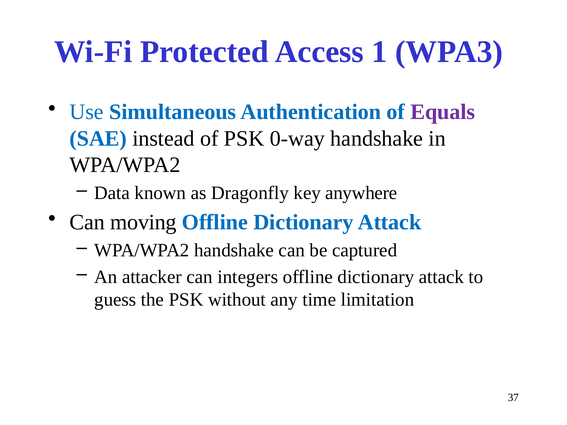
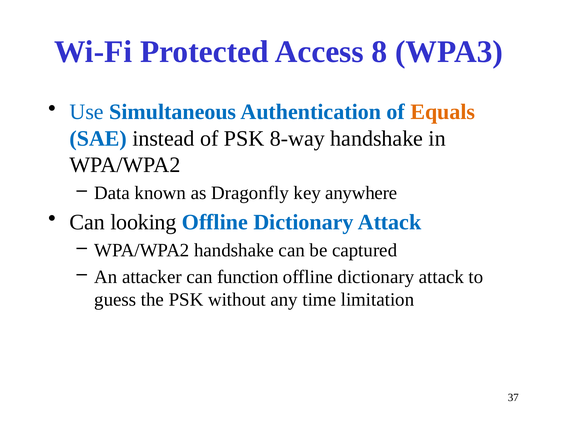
1: 1 -> 8 (379, 52)
Equals colour: purple -> orange (443, 112)
0-way: 0-way -> 8-way (297, 139)
moving: moving -> looking (143, 222)
integers: integers -> function (248, 277)
